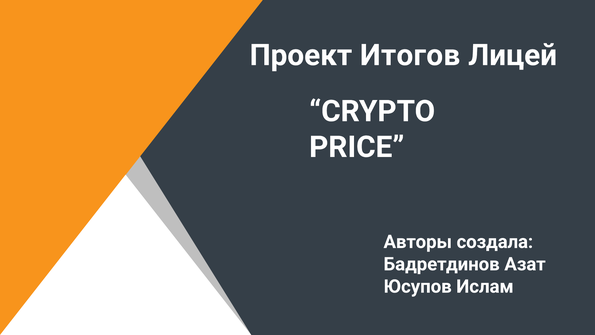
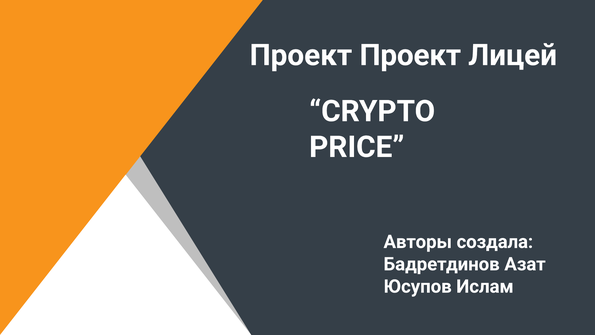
Итогов: Итогов -> Проект (410, 55)
